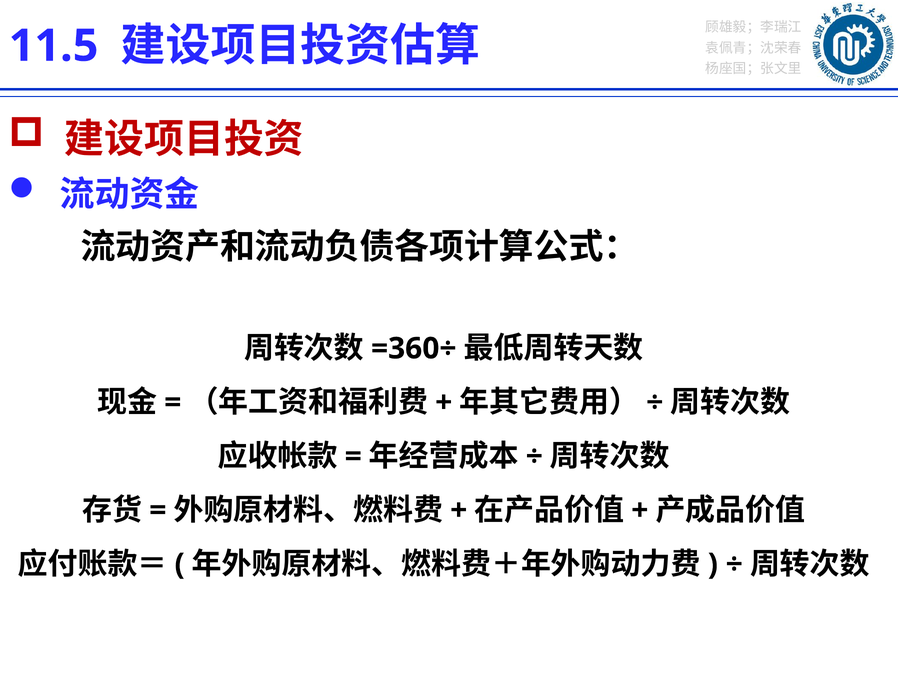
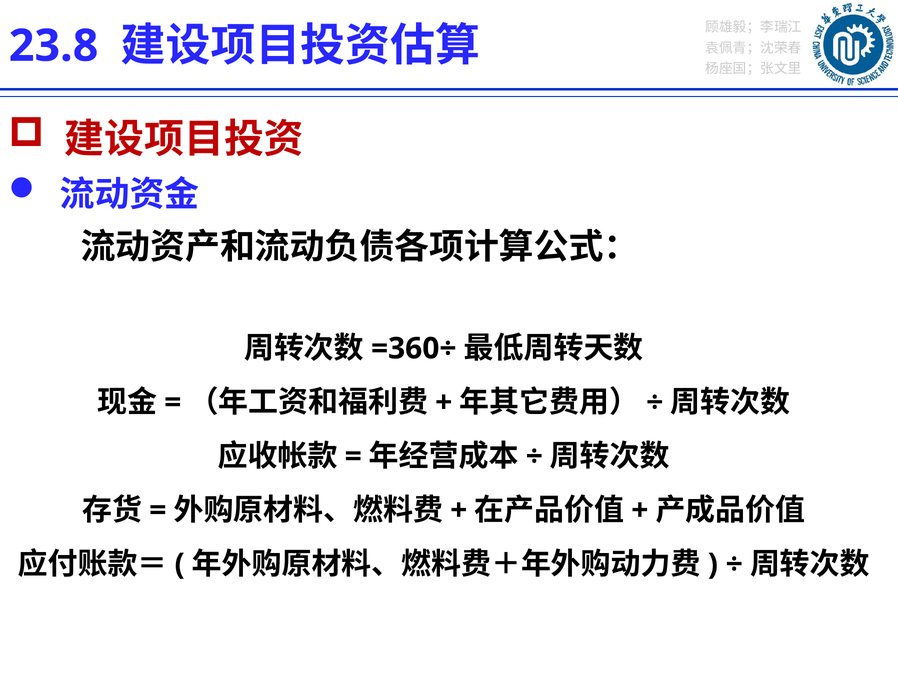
11.5: 11.5 -> 23.8 (54, 46)
